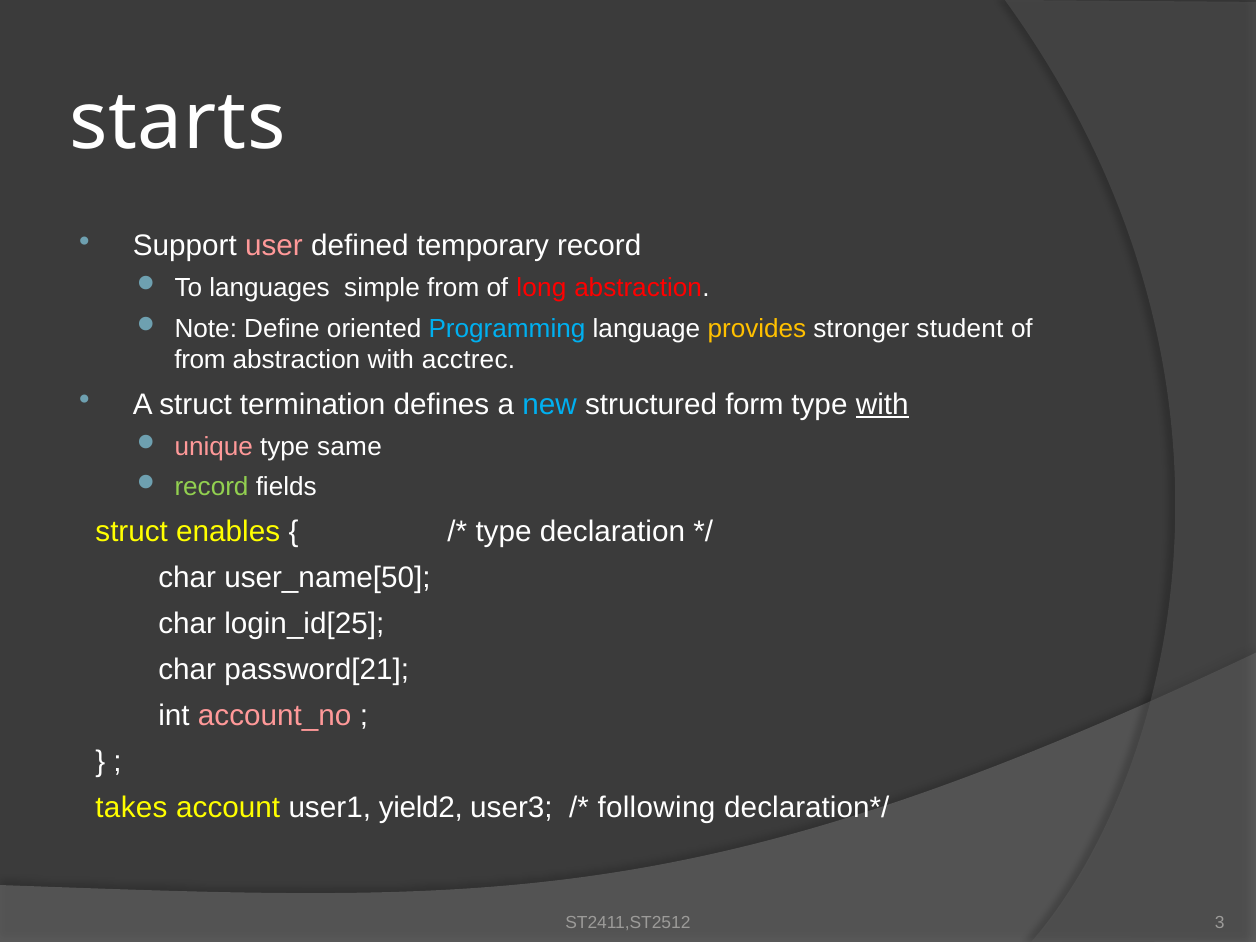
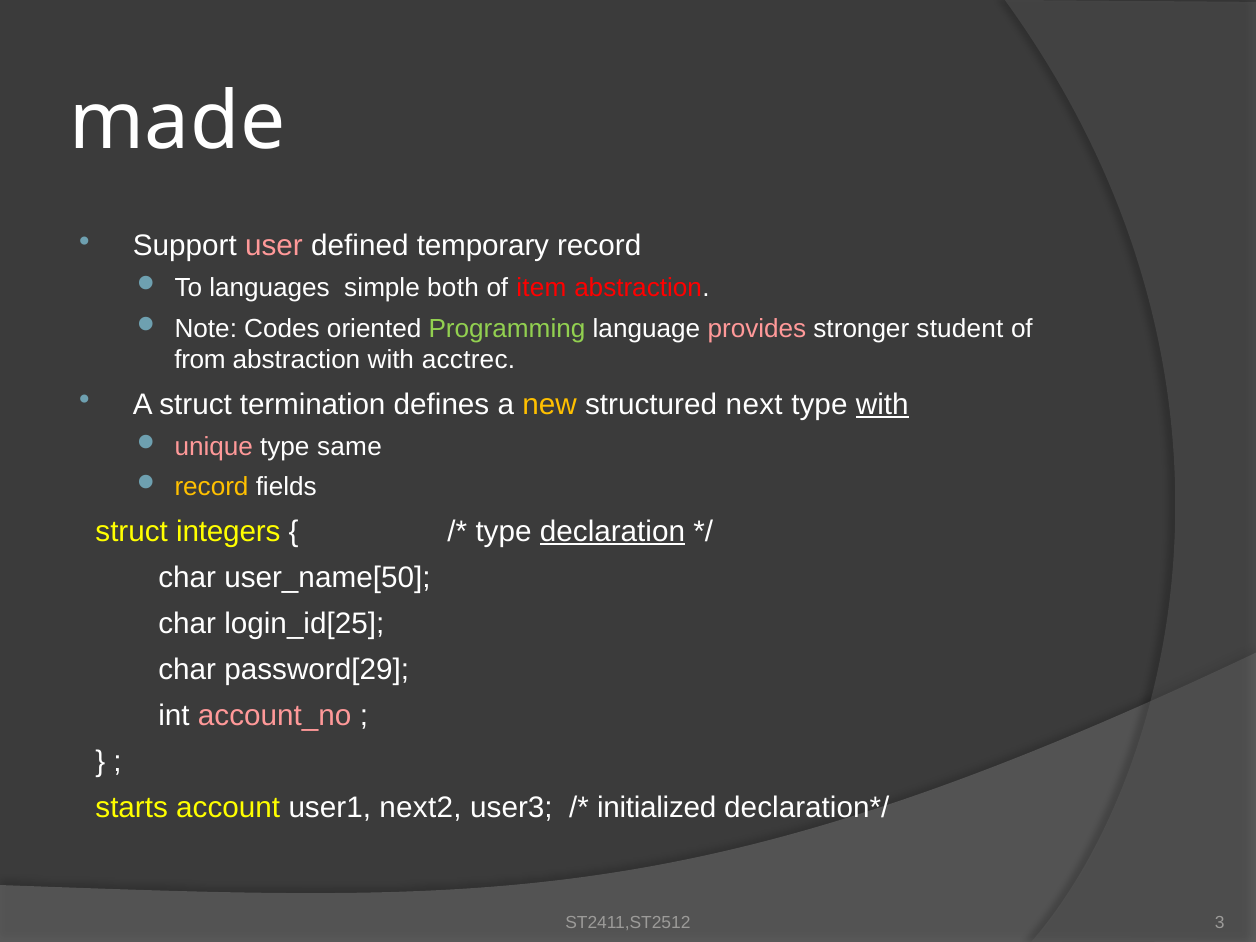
starts: starts -> made (177, 122)
simple from: from -> both (453, 288)
long: long -> item (541, 288)
Define: Define -> Codes (282, 329)
Programming colour: light blue -> light green (507, 329)
provides colour: yellow -> pink (757, 329)
new colour: light blue -> yellow (549, 404)
form: form -> next (754, 404)
record colour: light green -> yellow (212, 487)
enables: enables -> integers (228, 531)
declaration underline: none -> present (612, 531)
password[21: password[21 -> password[29 (317, 670)
takes: takes -> starts (132, 808)
yield2: yield2 -> next2 (420, 808)
following: following -> initialized (657, 808)
